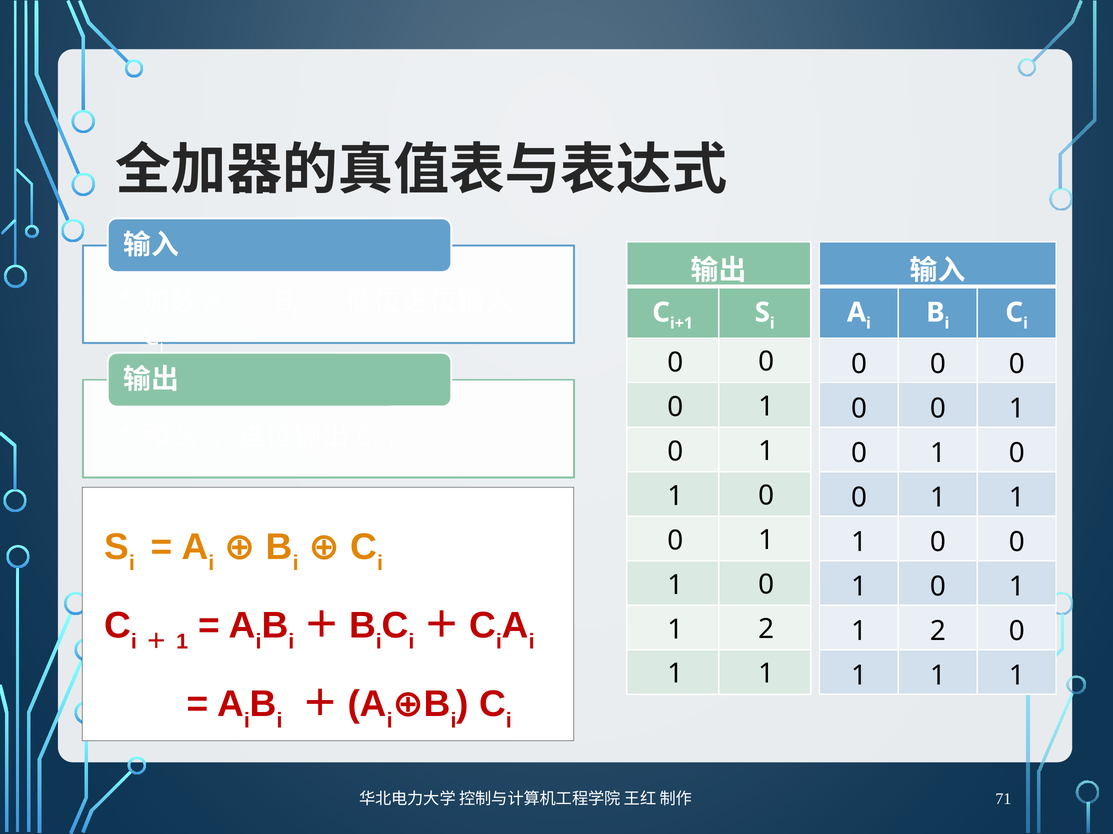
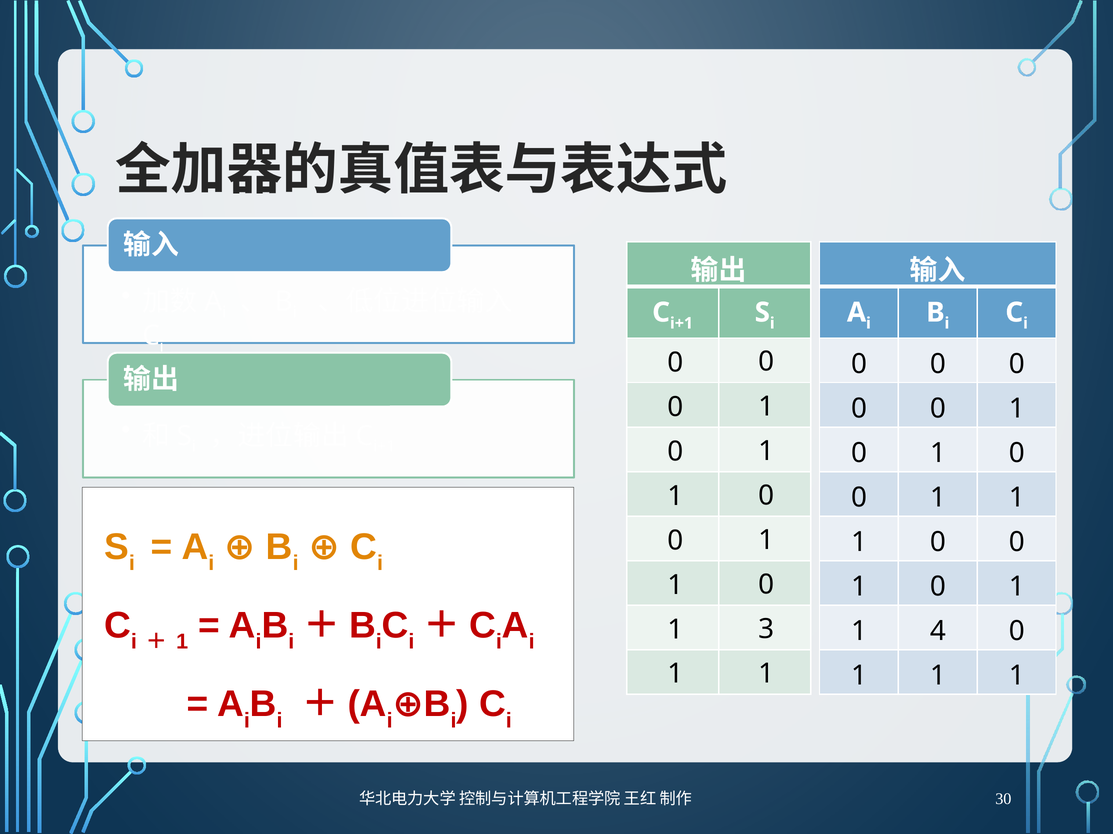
2: 2 -> 3 (766, 630)
2: 2 -> 4 (938, 632)
71: 71 -> 30 (1003, 800)
